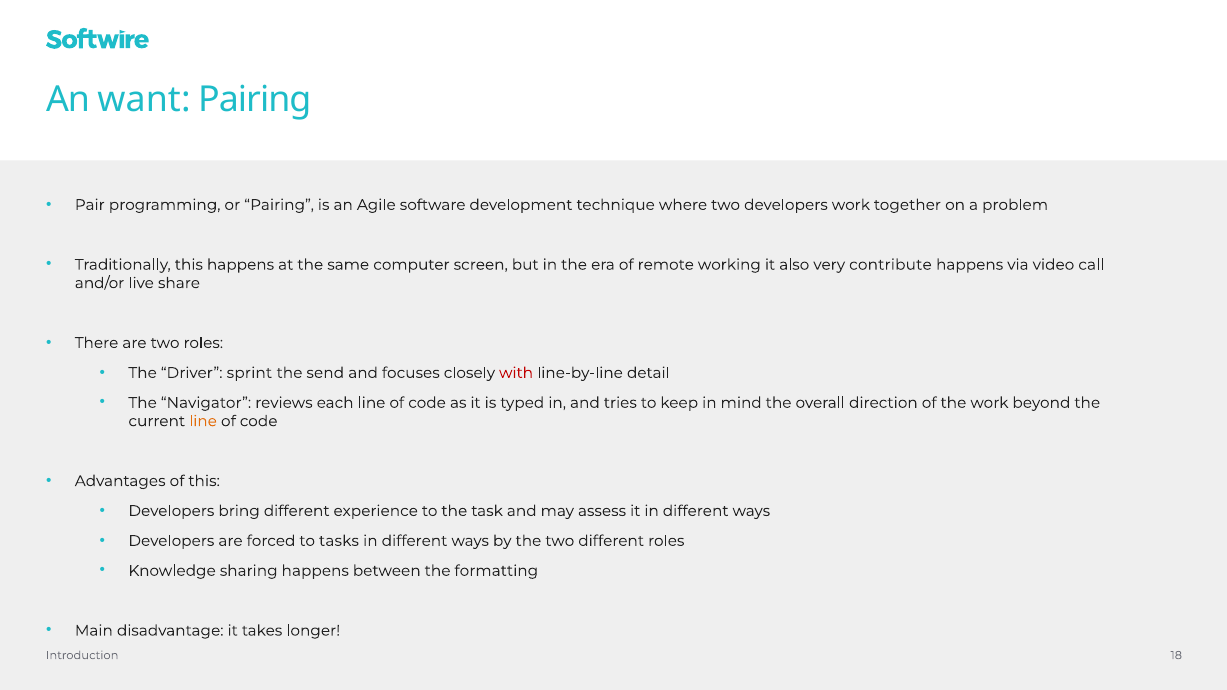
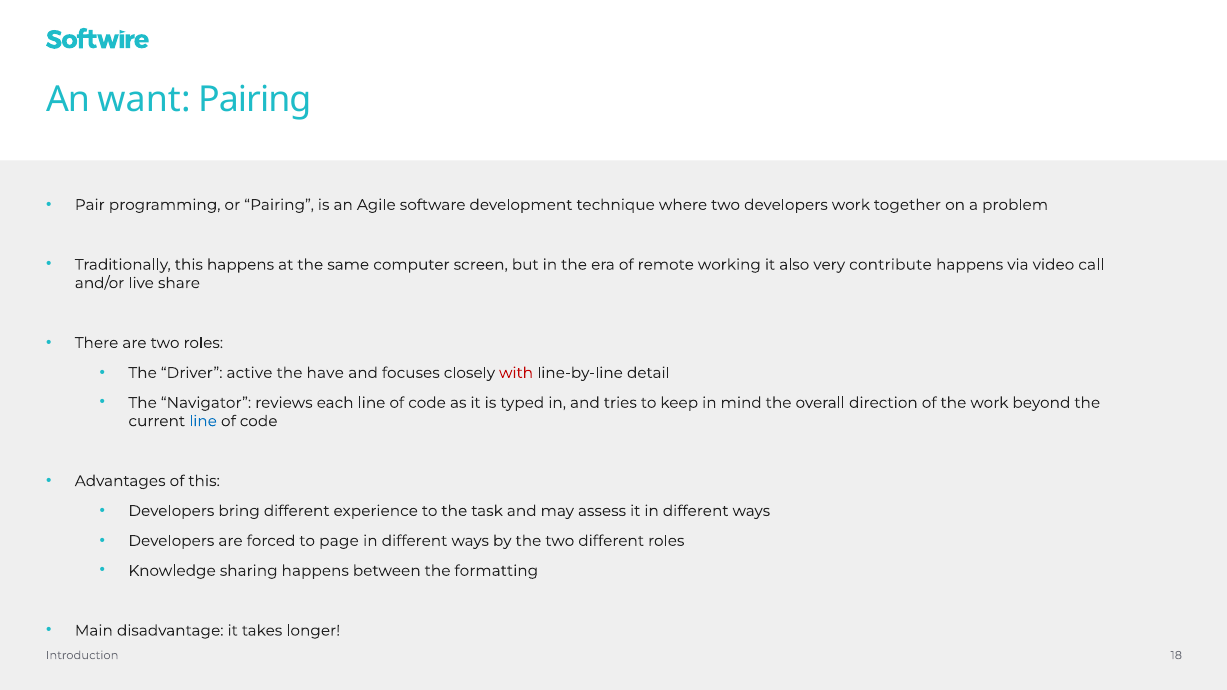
sprint: sprint -> active (249, 373)
send: send -> have (325, 373)
line colour: orange -> blue (203, 421)
tasks: tasks -> page (339, 541)
